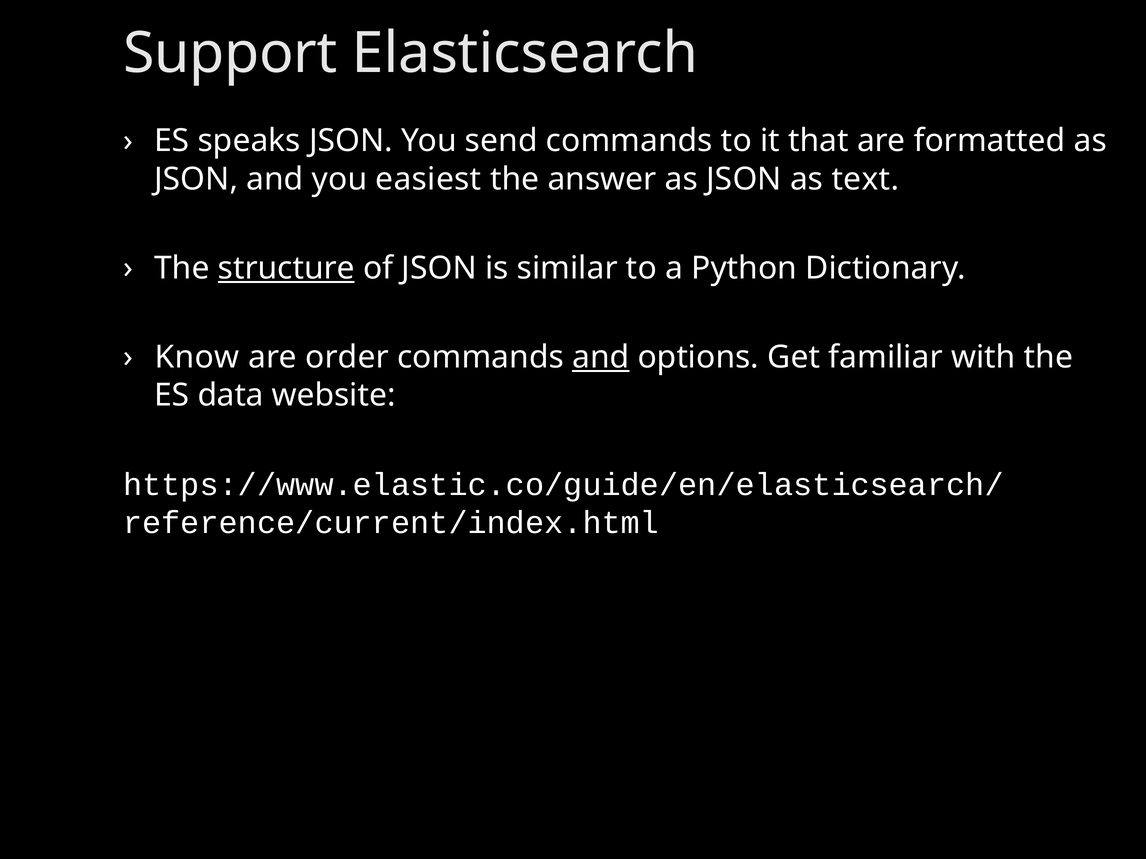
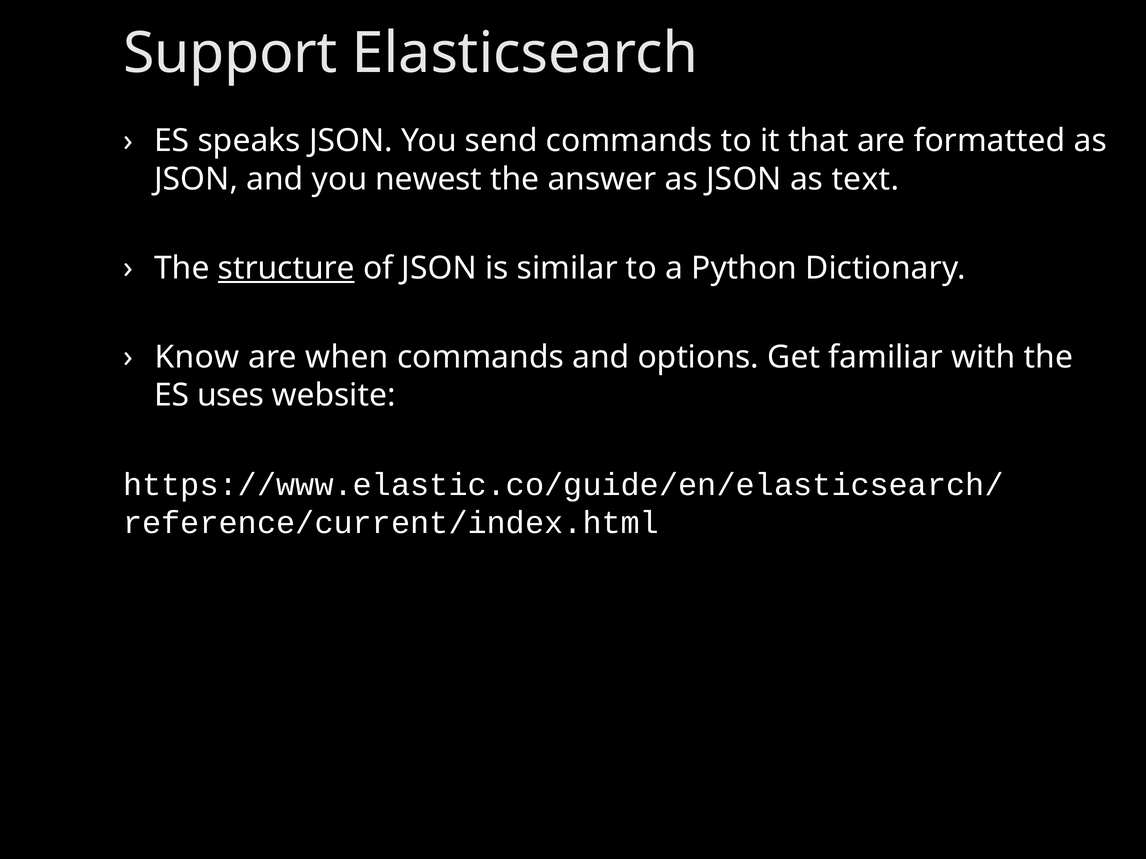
easiest: easiest -> newest (429, 179)
order: order -> when (347, 357)
and underline: present -> none (601, 357)
data: data -> uses (231, 396)
